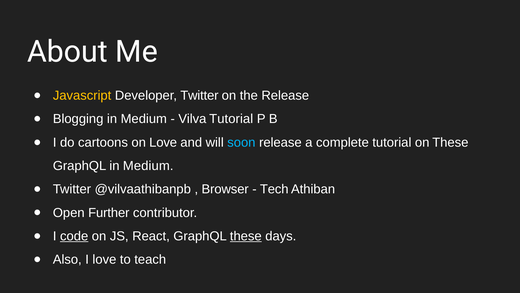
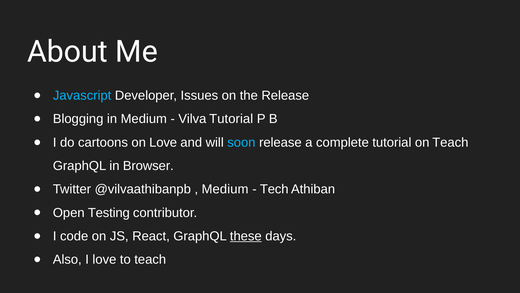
Javascript colour: yellow -> light blue (82, 95)
Developer Twitter: Twitter -> Issues (199, 95)
on These: These -> Teach (450, 142)
GraphQL in Medium: Medium -> Browser (148, 166)
Browser: Browser -> Medium (225, 189)
Further: Further -> Testing (109, 212)
code underline: present -> none (74, 236)
